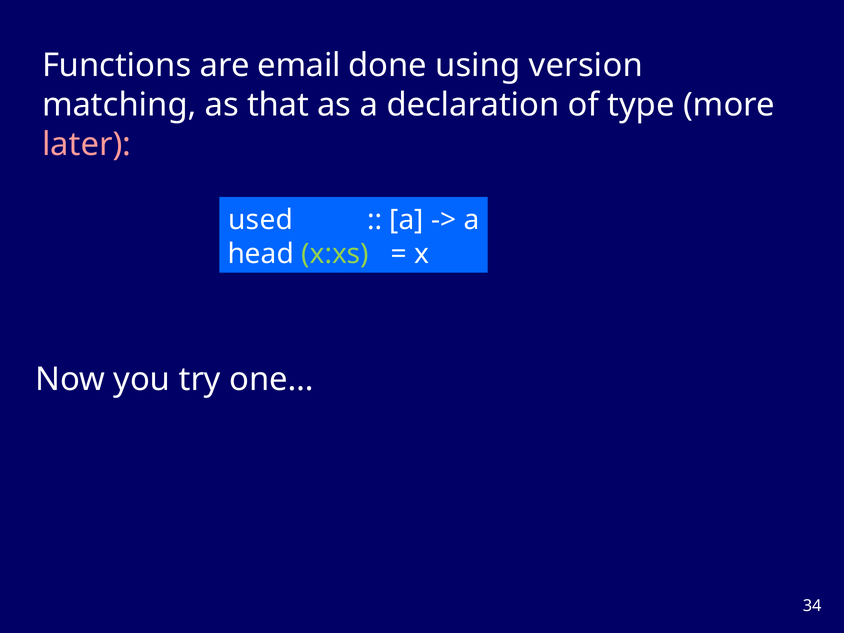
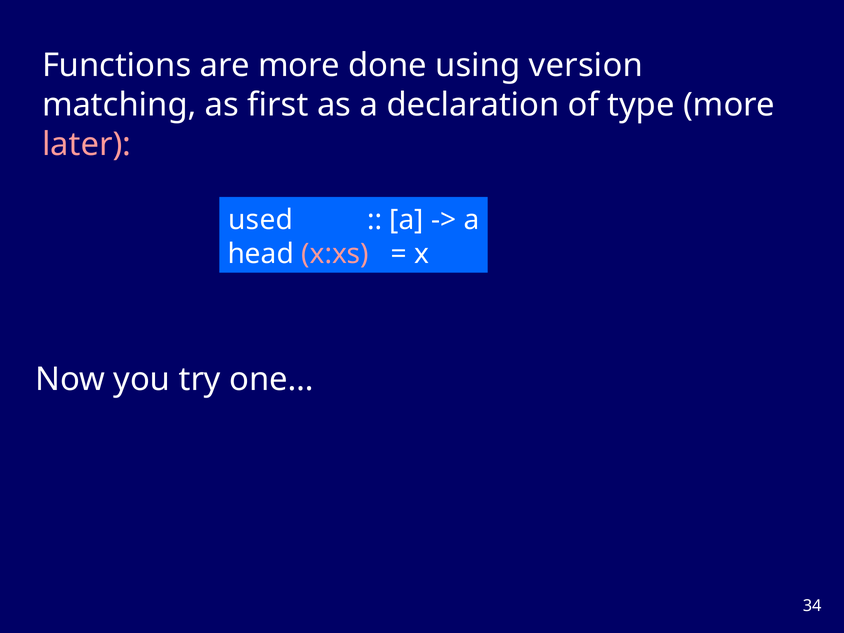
are email: email -> more (299, 66)
that: that -> first (278, 105)
x:xs colour: light green -> pink (335, 254)
